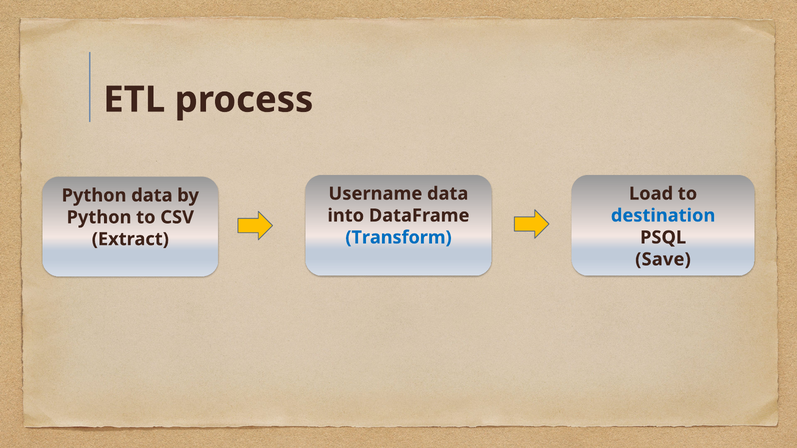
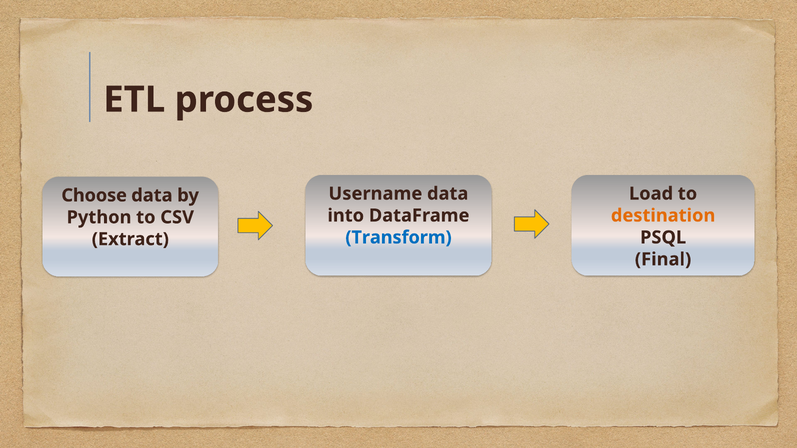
Python: Python -> Choose (94, 196)
destination colour: blue -> orange (663, 216)
Save: Save -> Final (663, 260)
